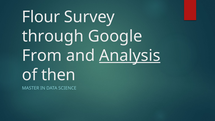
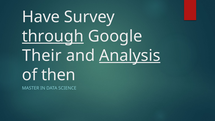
Flour: Flour -> Have (41, 17)
through underline: none -> present (53, 36)
From: From -> Their (42, 56)
